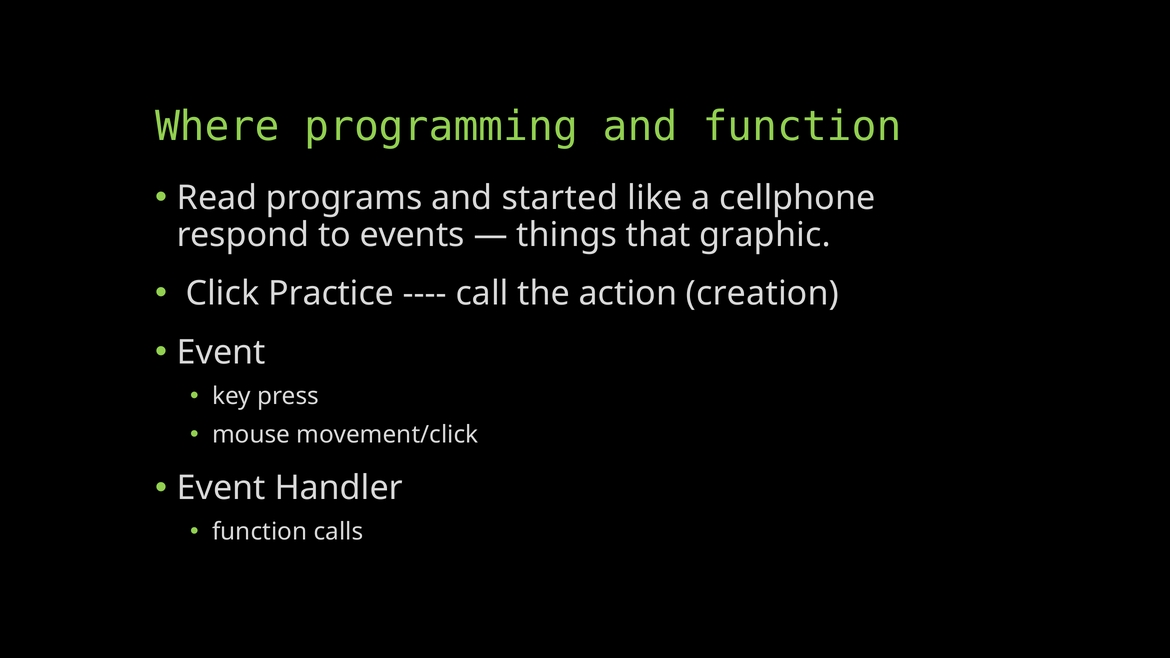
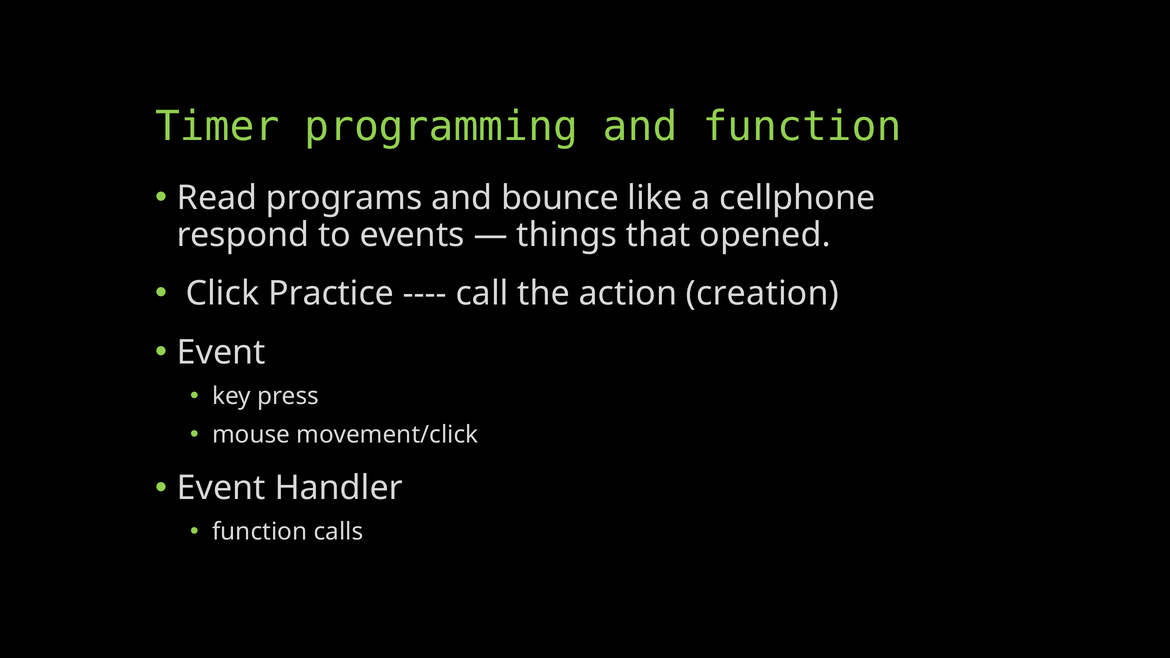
Where: Where -> Timer (217, 127)
started: started -> bounce (560, 198)
graphic: graphic -> opened (765, 235)
